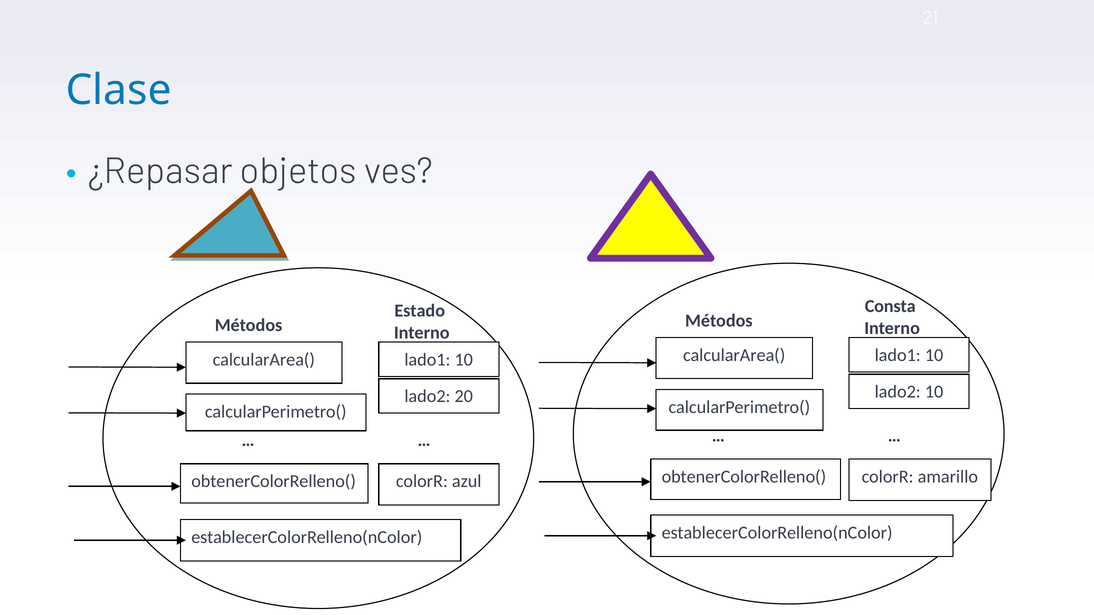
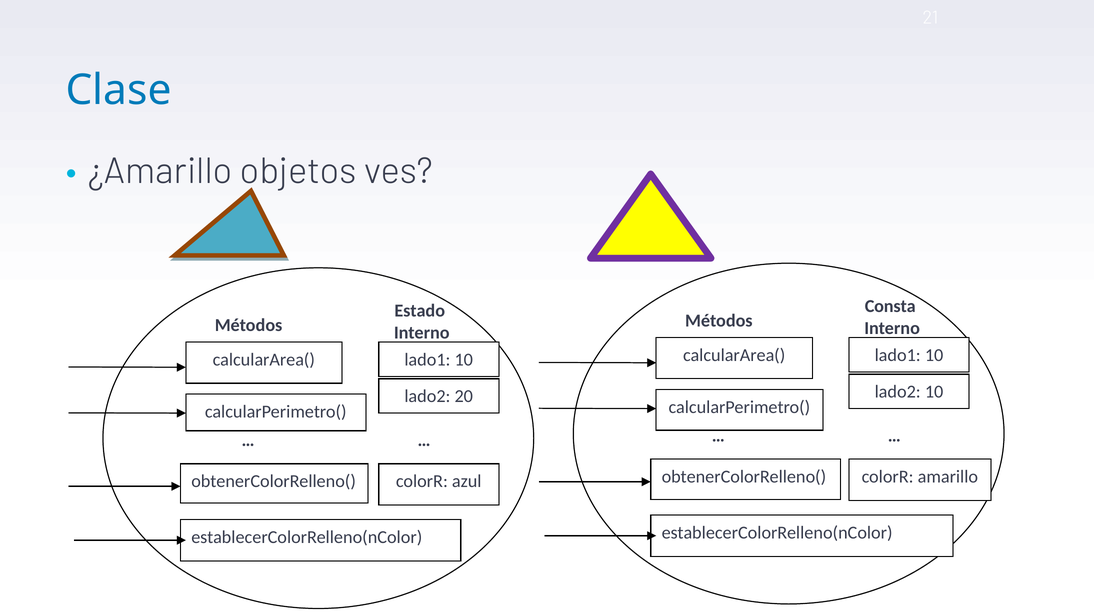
¿Repasar: ¿Repasar -> ¿Amarillo (160, 171)
